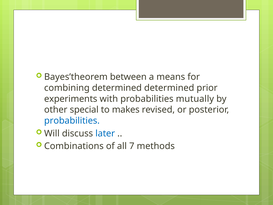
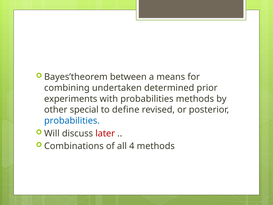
combining determined: determined -> undertaken (117, 88)
probabilities mutually: mutually -> methods (195, 99)
makes: makes -> define (126, 110)
later colour: blue -> red (105, 133)
7: 7 -> 4 (132, 146)
